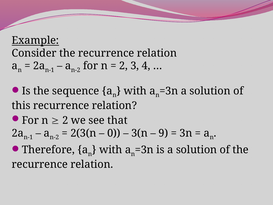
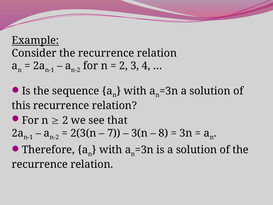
0: 0 -> 7 (114, 133)
9: 9 -> 8 (163, 133)
